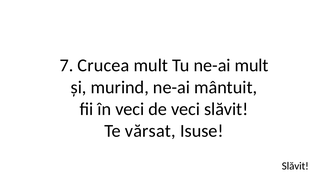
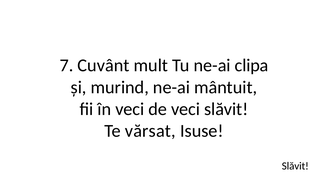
Crucea: Crucea -> Cuvânt (104, 66)
ne-ai mult: mult -> clipa (252, 66)
